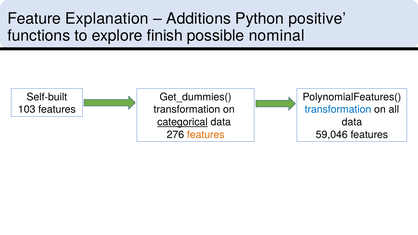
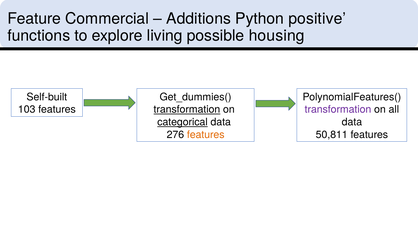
Explanation: Explanation -> Commercial (107, 19)
finish: finish -> living (165, 36)
nominal: nominal -> housing (277, 36)
transformation underline: none -> present (187, 110)
transformation colour: blue -> purple (338, 110)
59,046: 59,046 -> 50,811 (332, 135)
